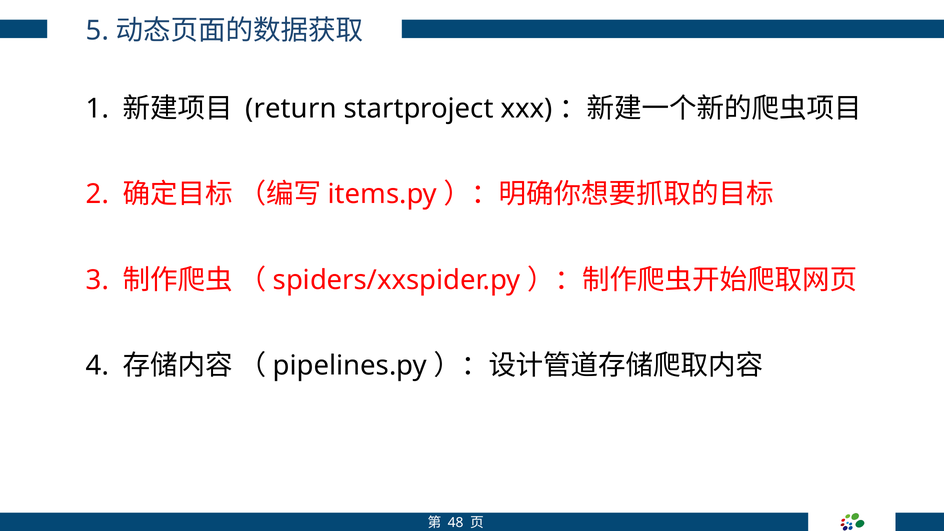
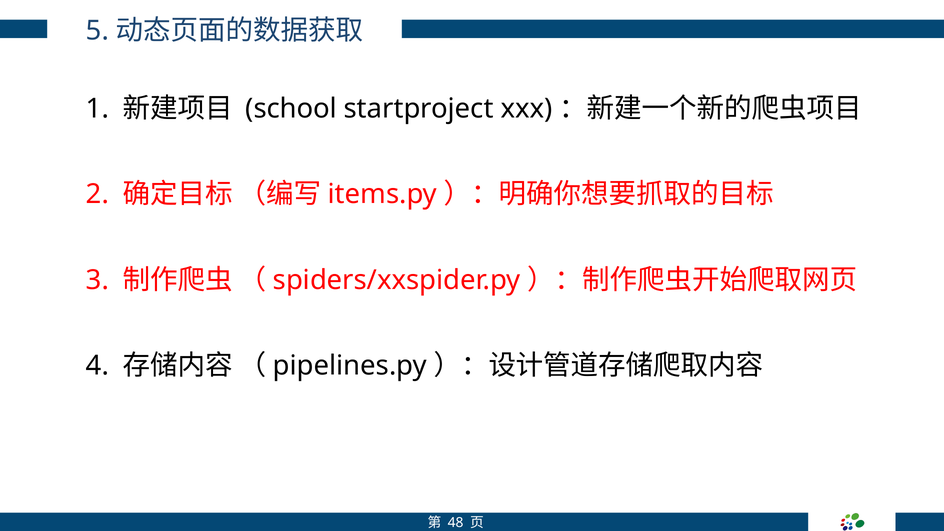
return: return -> school (291, 108)
